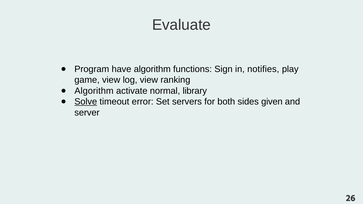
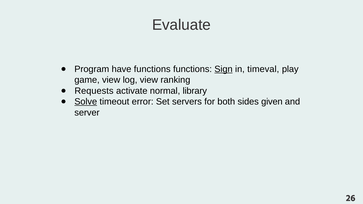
have algorithm: algorithm -> functions (152, 69)
Sign underline: none -> present (224, 69)
notifies: notifies -> timeval (263, 69)
Algorithm: Algorithm -> Requests (94, 91)
